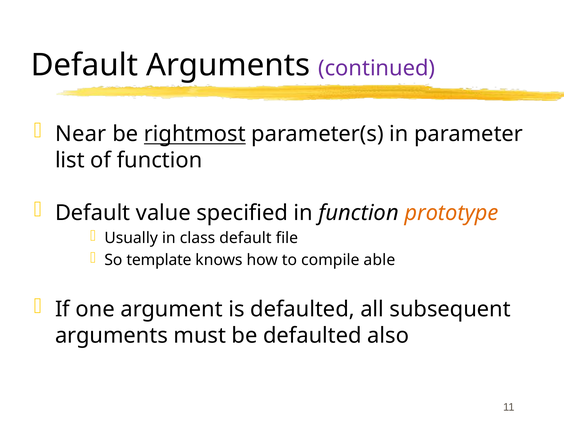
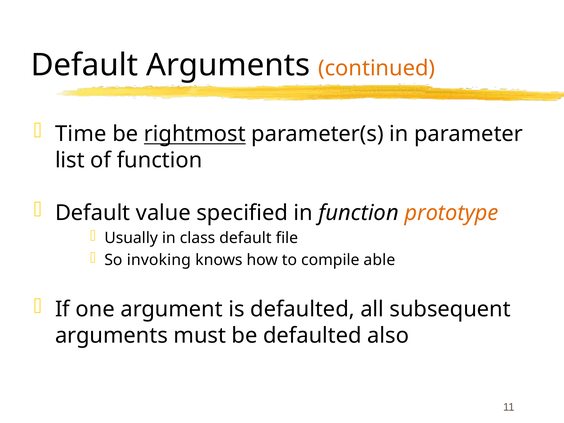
continued colour: purple -> orange (377, 68)
Near: Near -> Time (81, 134)
template: template -> invoking (159, 260)
